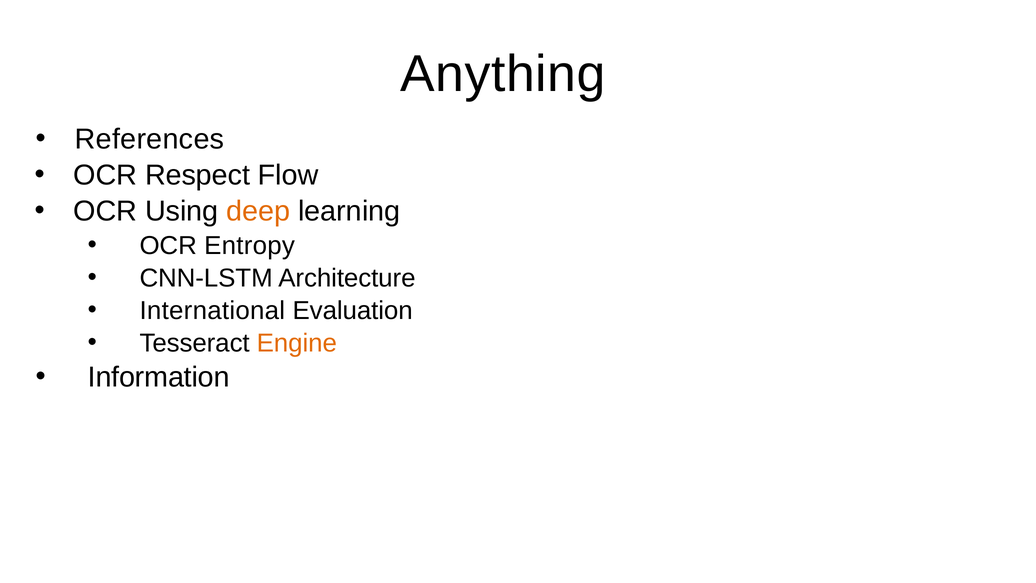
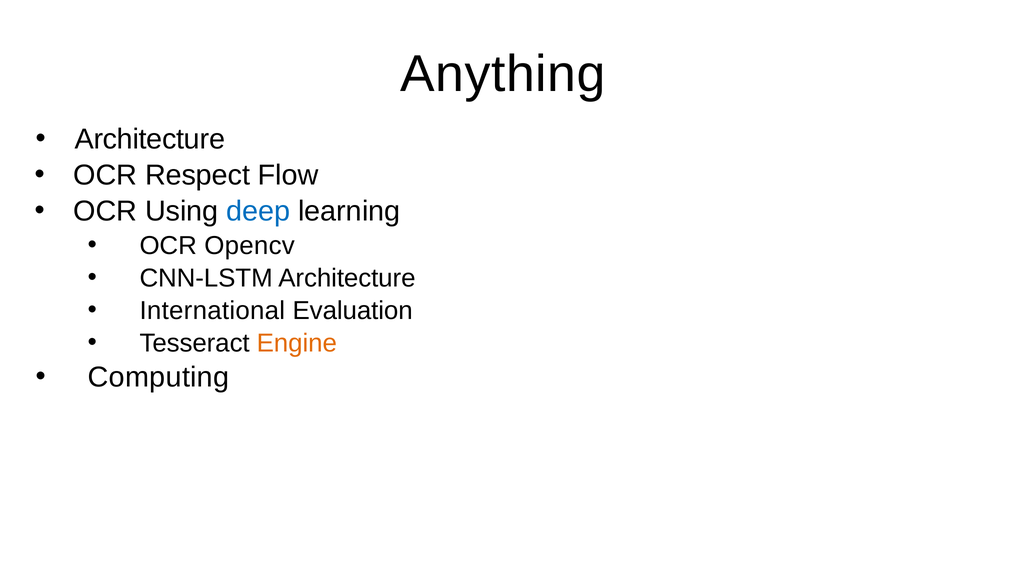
References: References -> Architecture (150, 139)
deep colour: orange -> blue (258, 211)
Entropy: Entropy -> Opencv (250, 245)
Information: Information -> Computing (159, 377)
